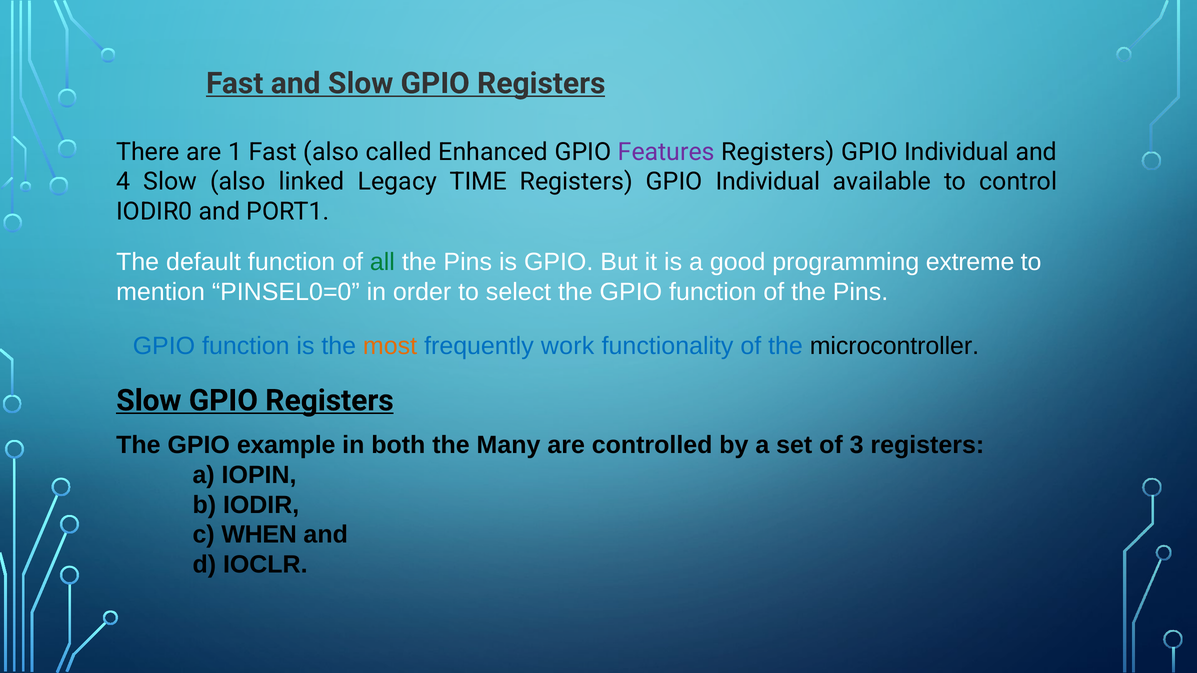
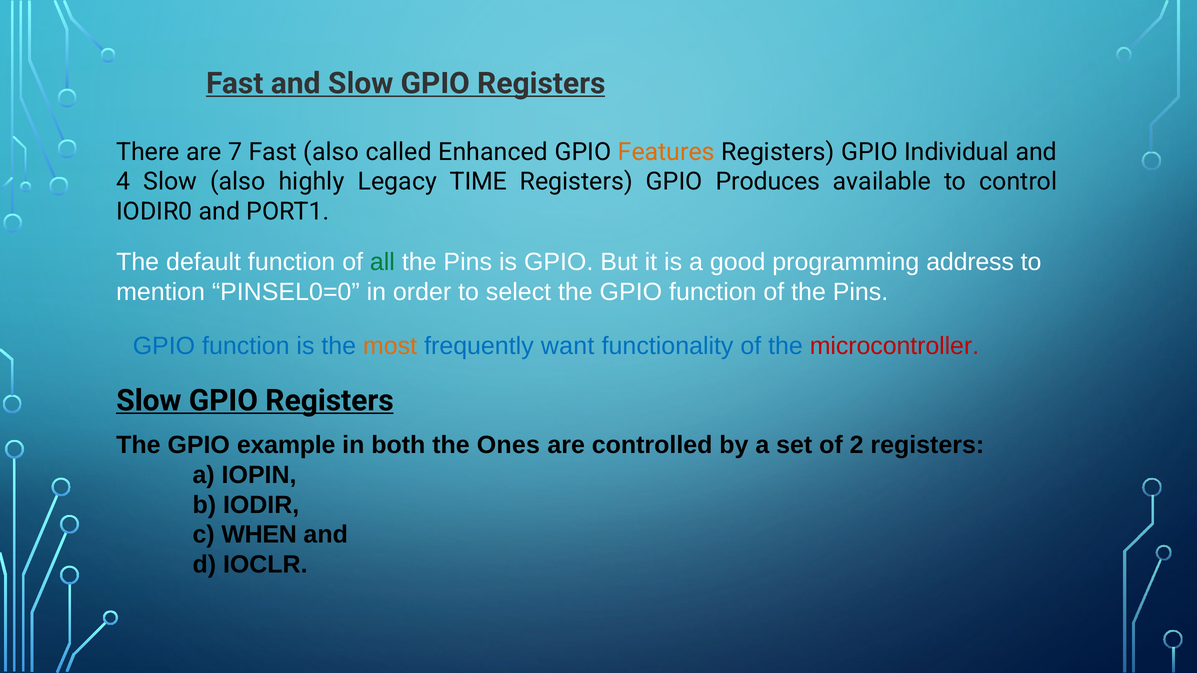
1: 1 -> 7 (235, 152)
Features colour: purple -> orange (666, 152)
linked: linked -> highly (311, 182)
Individual: Individual -> Produces (768, 182)
extreme: extreme -> address (970, 262)
work: work -> want (568, 346)
microcontroller colour: black -> red (894, 346)
Many: Many -> Ones (508, 445)
3: 3 -> 2 (857, 445)
